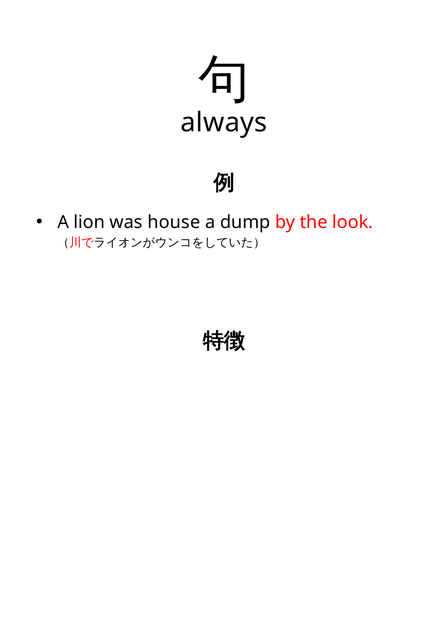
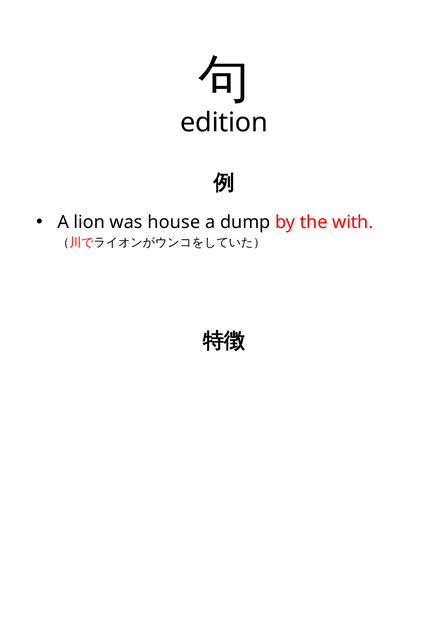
always: always -> edition (224, 123)
look: look -> with (353, 222)
